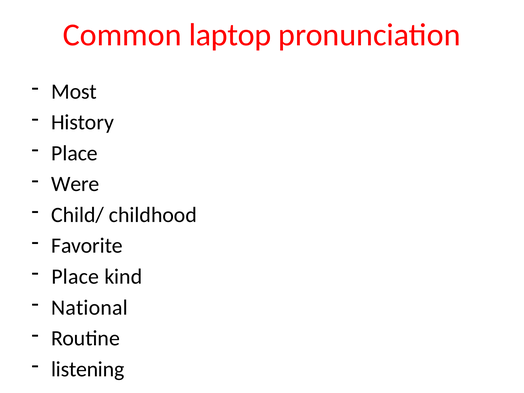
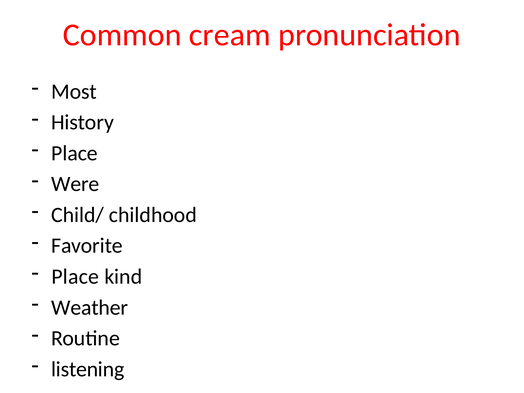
laptop: laptop -> cream (230, 35)
National: National -> Weather (90, 308)
